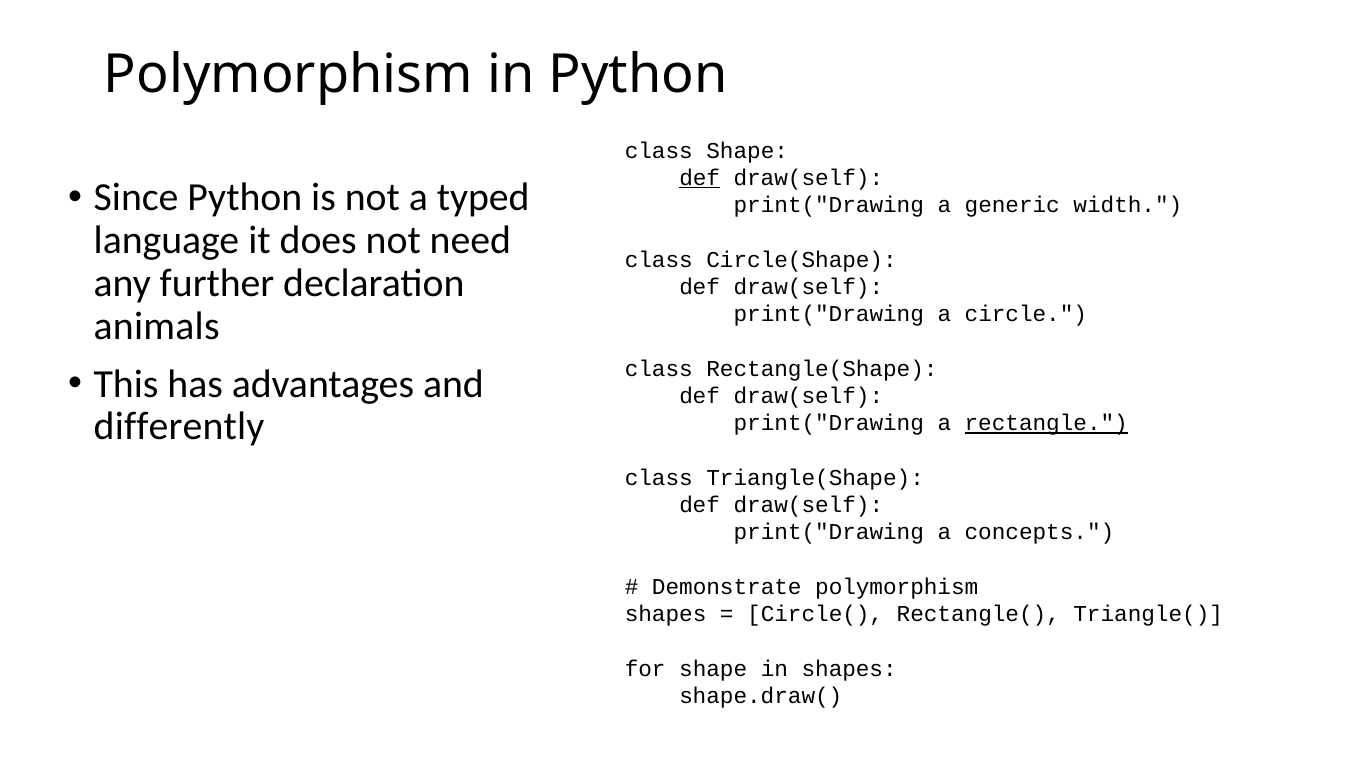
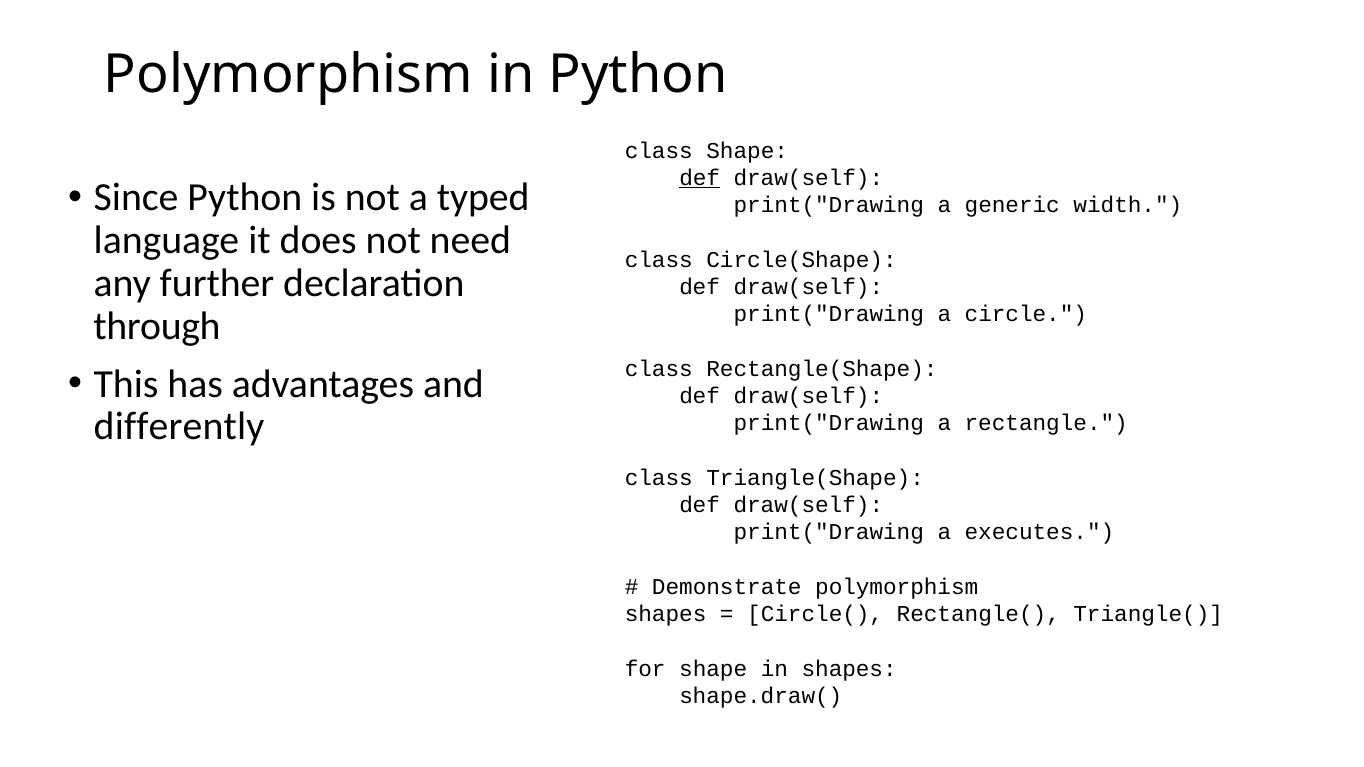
animals: animals -> through (157, 327)
rectangle underline: present -> none (1046, 423)
concepts: concepts -> executes (1039, 532)
